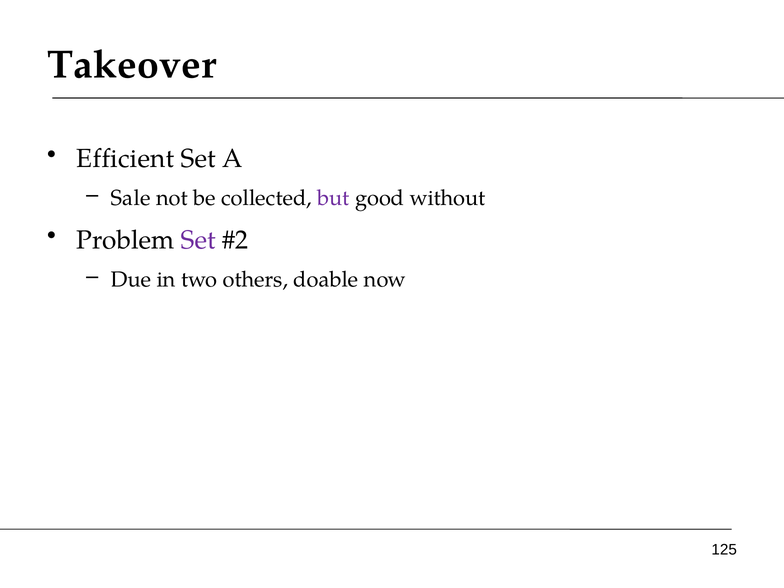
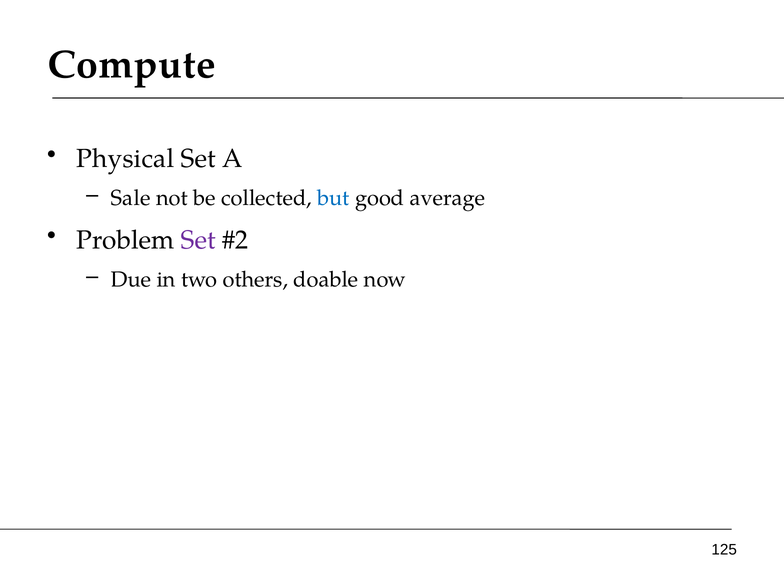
Takeover: Takeover -> Compute (132, 65)
Efficient: Efficient -> Physical (125, 159)
but colour: purple -> blue (333, 198)
without: without -> average (448, 198)
